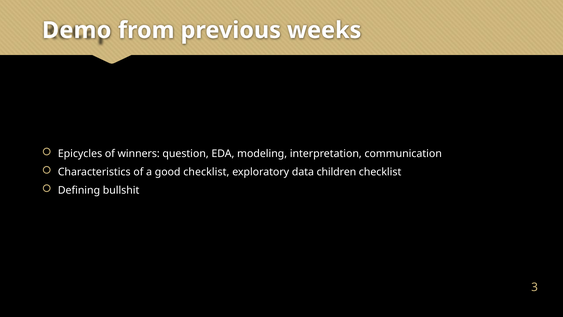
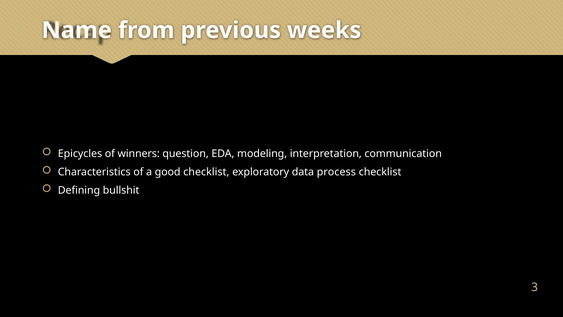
Demo: Demo -> Name (77, 30)
children: children -> process (336, 172)
